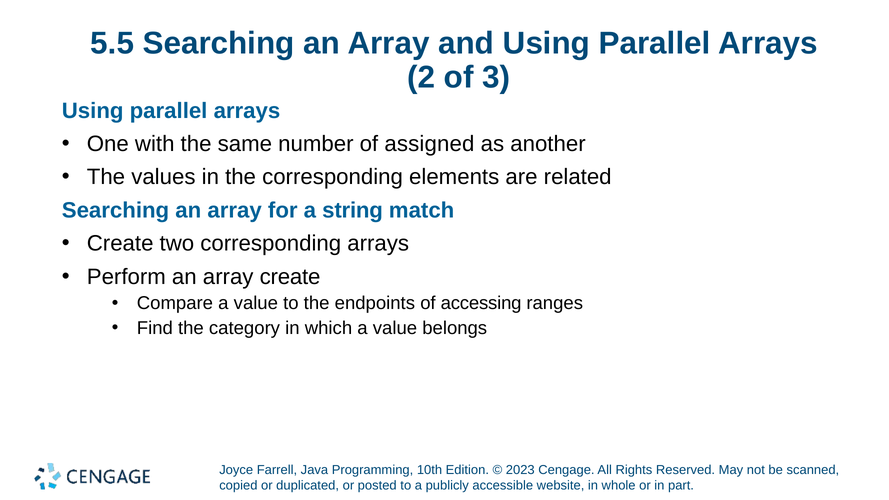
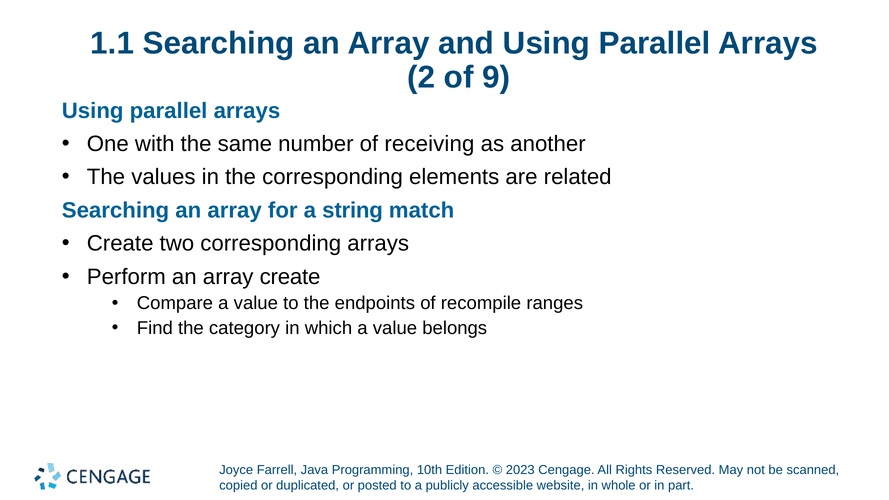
5.5: 5.5 -> 1.1 (112, 43)
3: 3 -> 9 (496, 77)
assigned: assigned -> receiving (429, 144)
accessing: accessing -> recompile (481, 303)
